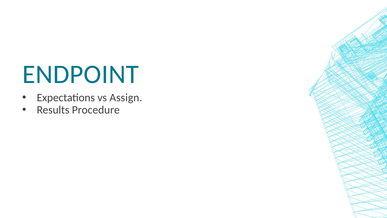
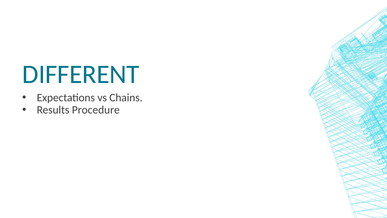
ENDPOINT: ENDPOINT -> DIFFERENT (81, 74)
Assign: Assign -> Chains (126, 97)
